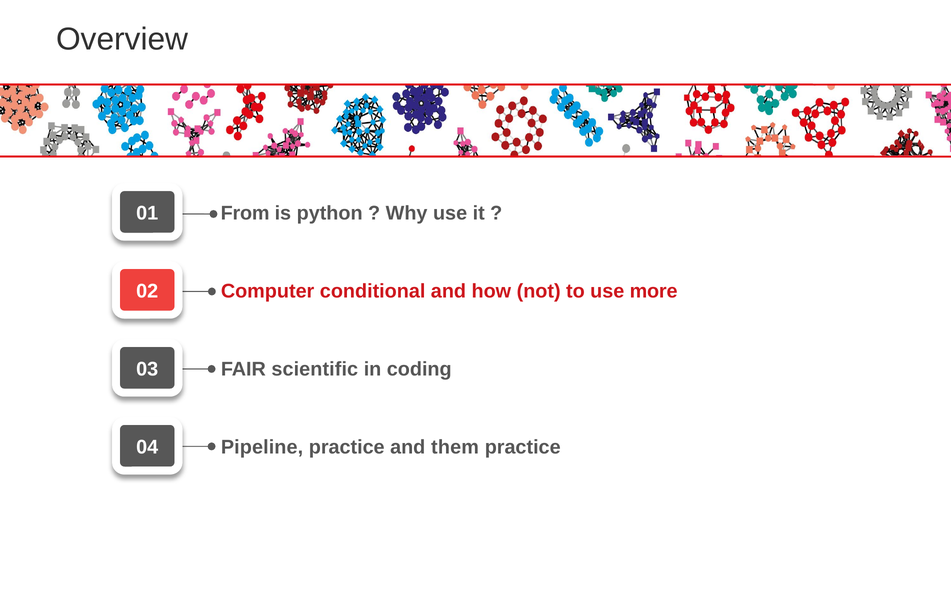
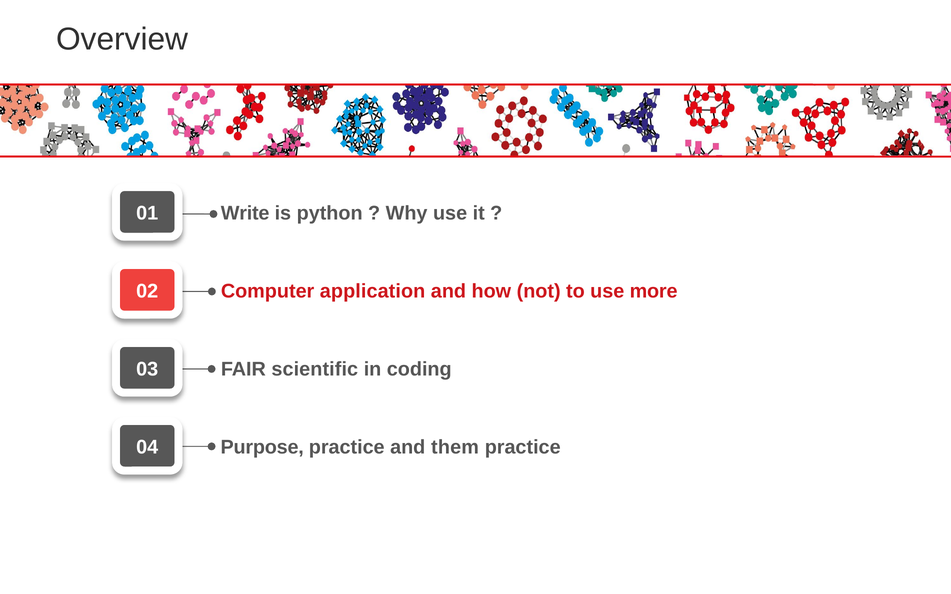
From: From -> Write (245, 213)
conditional: conditional -> application (373, 291)
Pipeline: Pipeline -> Purpose (262, 447)
